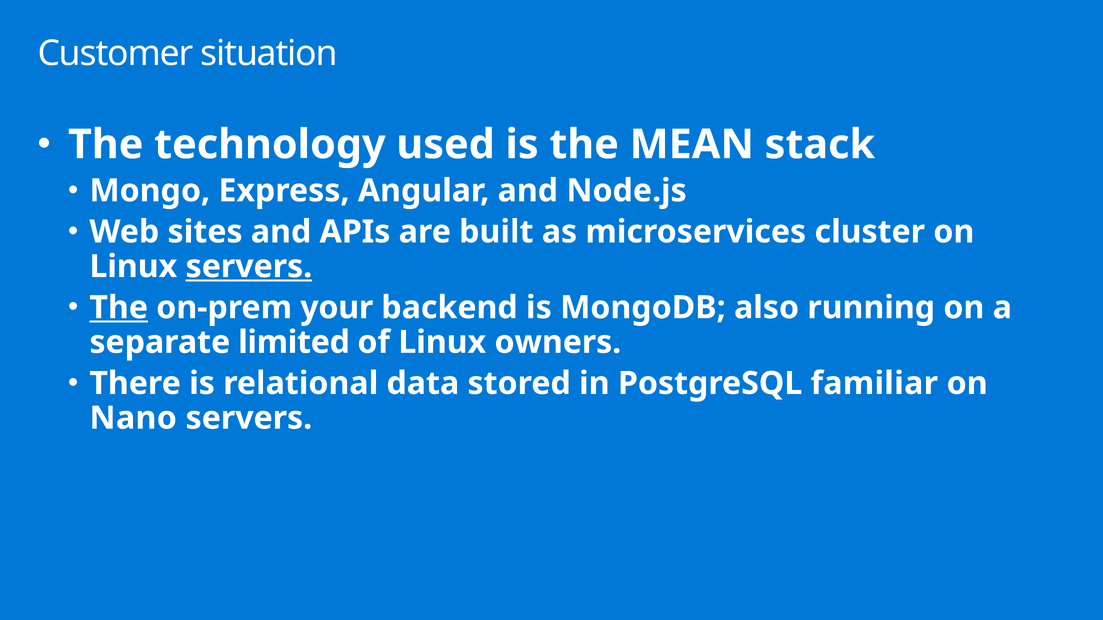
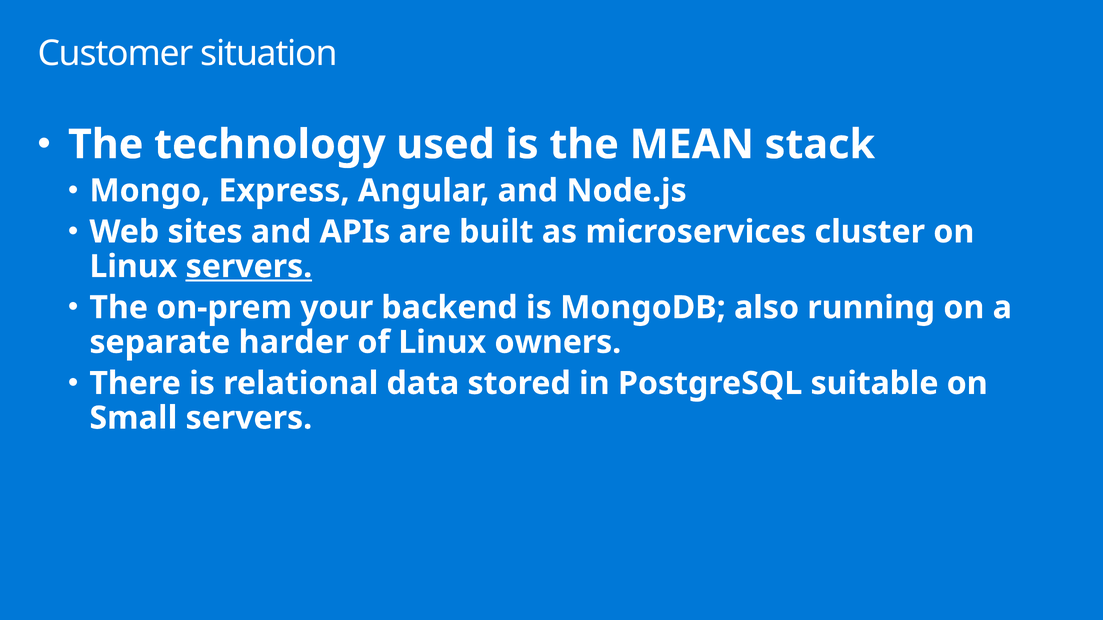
The underline: present -> none (119, 308)
limited: limited -> harder (294, 342)
familiar: familiar -> suitable (875, 384)
Nano: Nano -> Small (133, 418)
